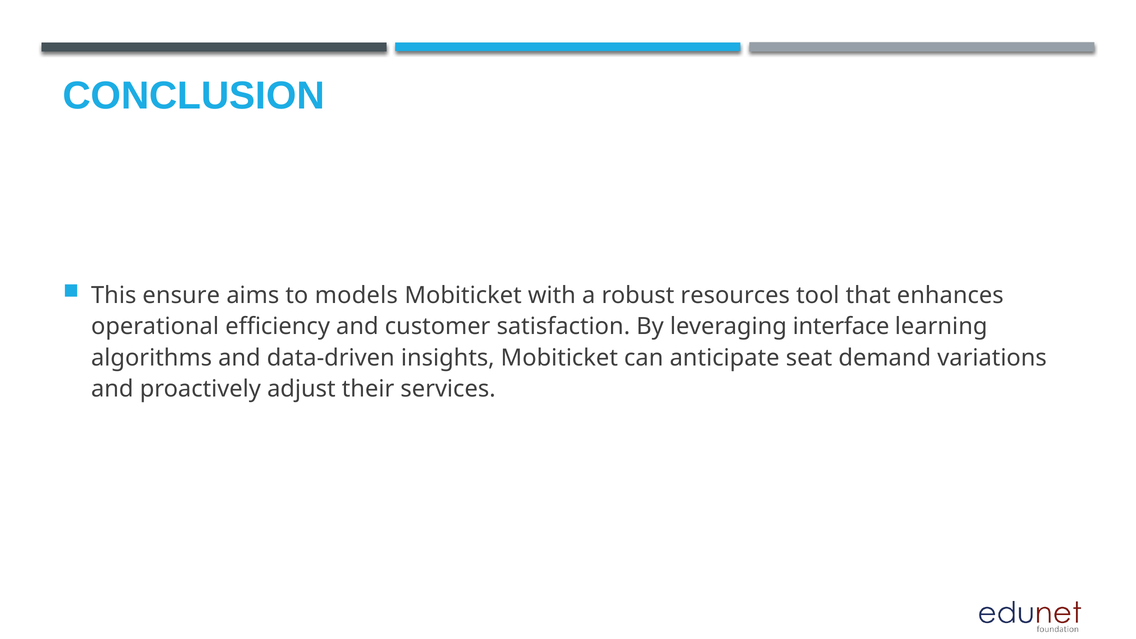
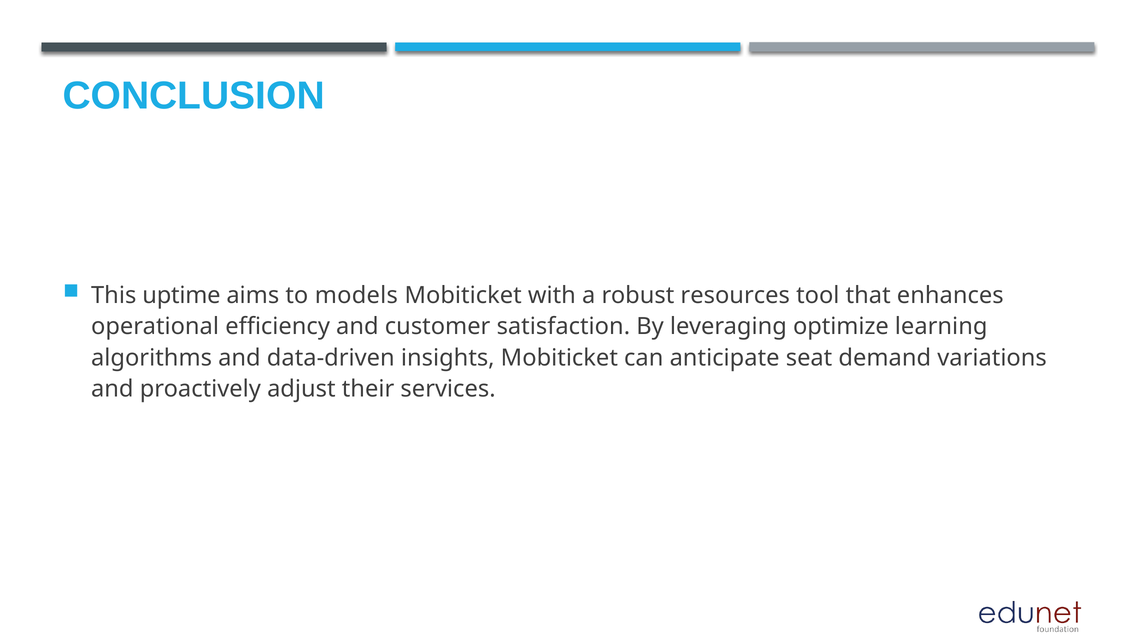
ensure: ensure -> uptime (181, 295)
interface: interface -> optimize (841, 326)
